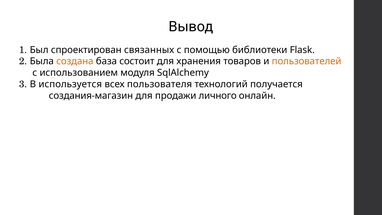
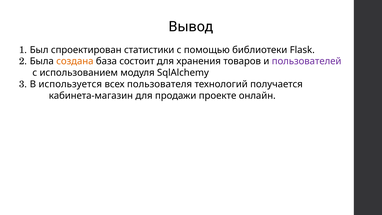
связанных: связанных -> статистики (149, 50)
пользователей colour: orange -> purple (307, 61)
создания-магазин: создания-магазин -> кабинета-магазин (91, 96)
личного: личного -> проекте (218, 96)
